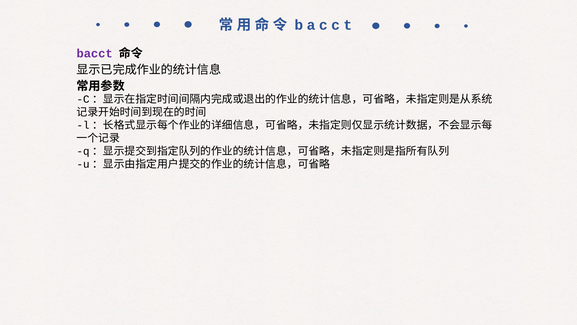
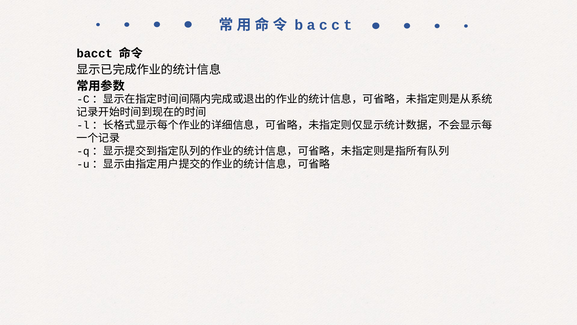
bacct colour: purple -> black (95, 53)
